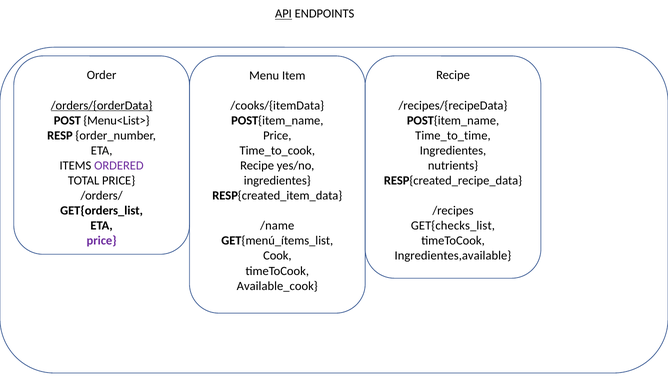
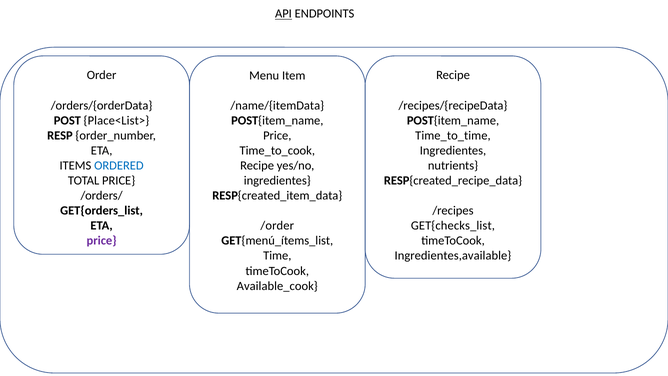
/orders/{orderData underline: present -> none (102, 105)
/cooks/{itemData: /cooks/{itemData -> /name/{itemData (277, 105)
Menu<List>: Menu<List> -> Place<List> (116, 120)
ORDERED colour: purple -> blue (119, 165)
/name: /name -> /order (277, 226)
Cook: Cook -> Time (277, 256)
